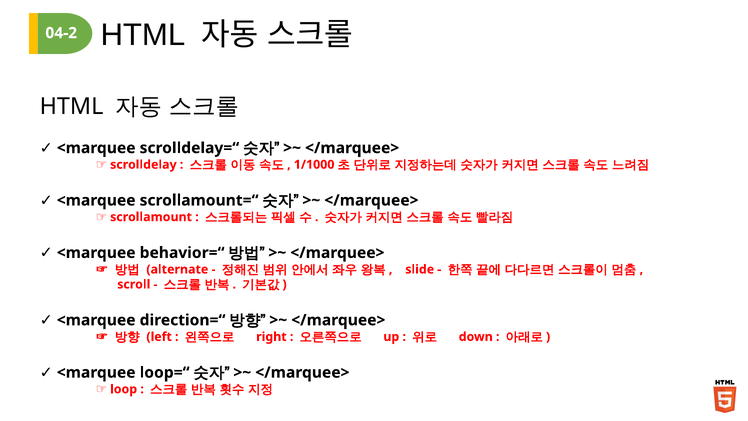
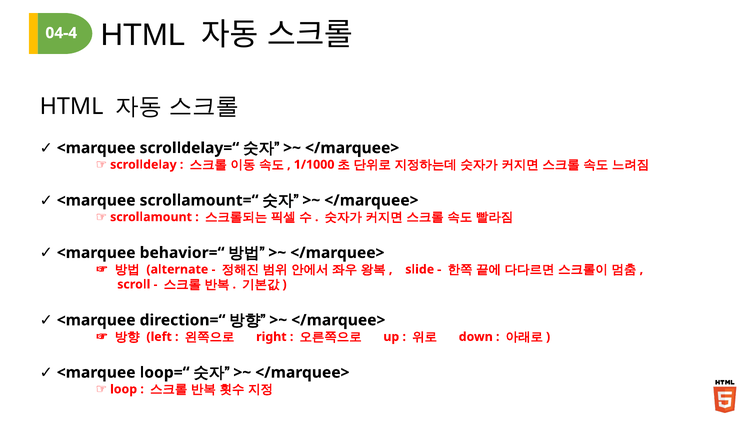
04-2: 04-2 -> 04-4 (61, 33)
